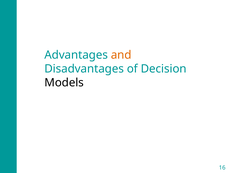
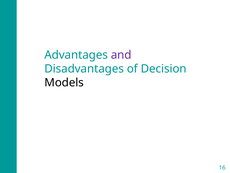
and colour: orange -> purple (121, 55)
